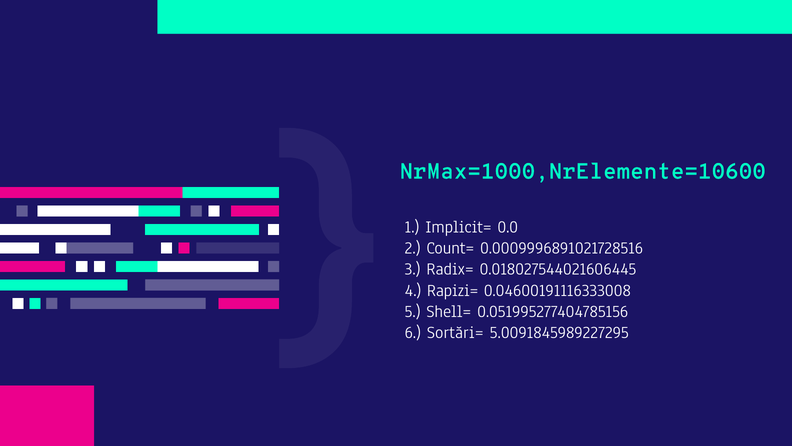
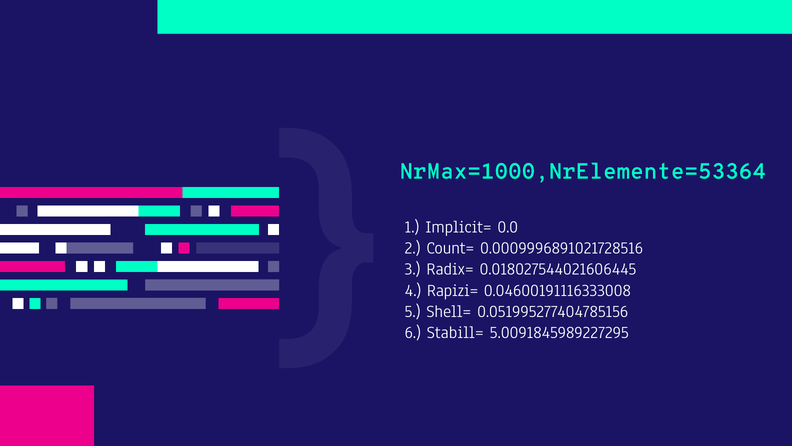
NrMax=1000,NrElemente=10600: NrMax=1000,NrElemente=10600 -> NrMax=1000,NrElemente=53364 (583, 171)
Sortări=: Sortări= -> Stabill= (455, 332)
